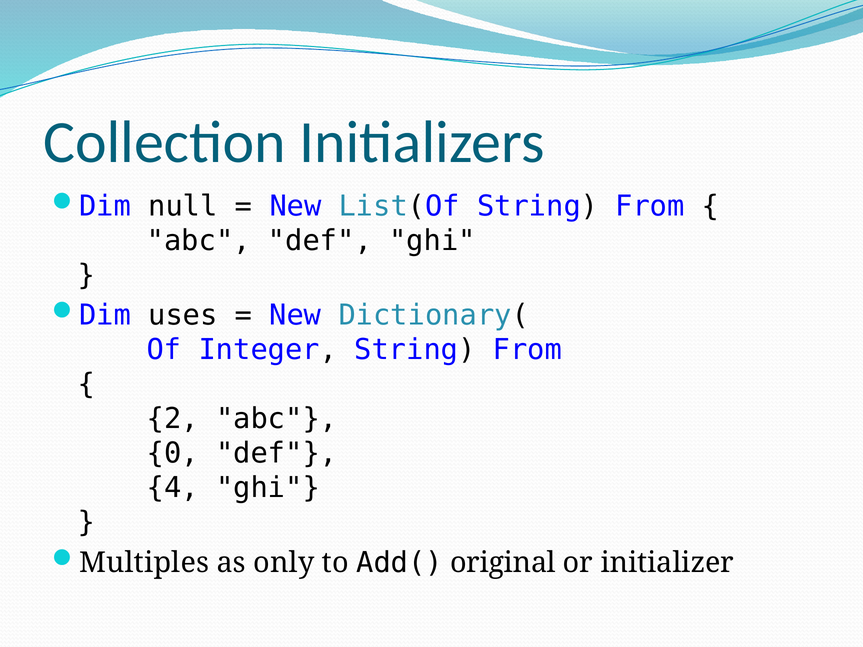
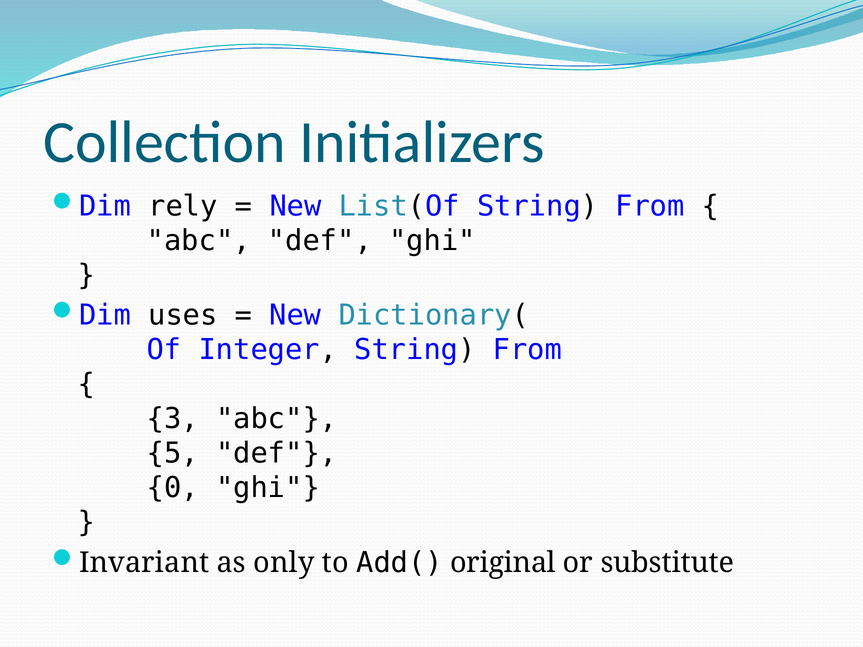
null: null -> rely (183, 206)
2: 2 -> 3 (173, 419)
0: 0 -> 5 (173, 454)
4: 4 -> 0 (173, 488)
Multiples: Multiples -> Invariant (144, 563)
initializer: initializer -> substitute (667, 563)
